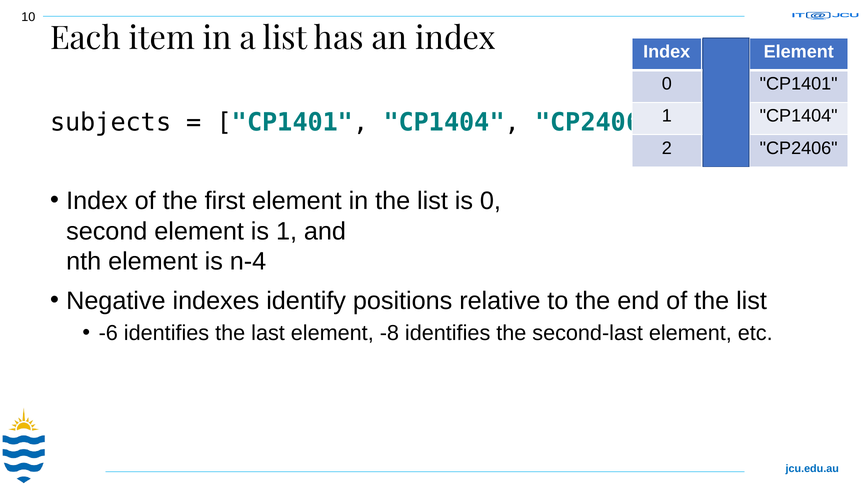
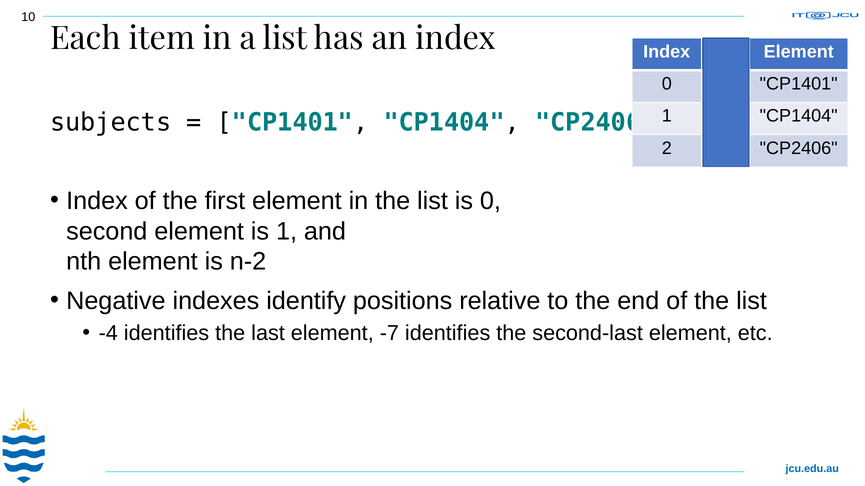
n-4: n-4 -> n-2 (248, 262)
-6: -6 -> -4 (108, 334)
-8: -8 -> -7 (389, 334)
